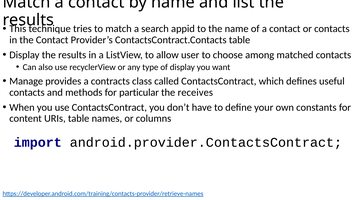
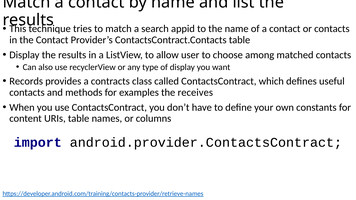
Manage: Manage -> Records (26, 81)
particular: particular -> examples (139, 93)
